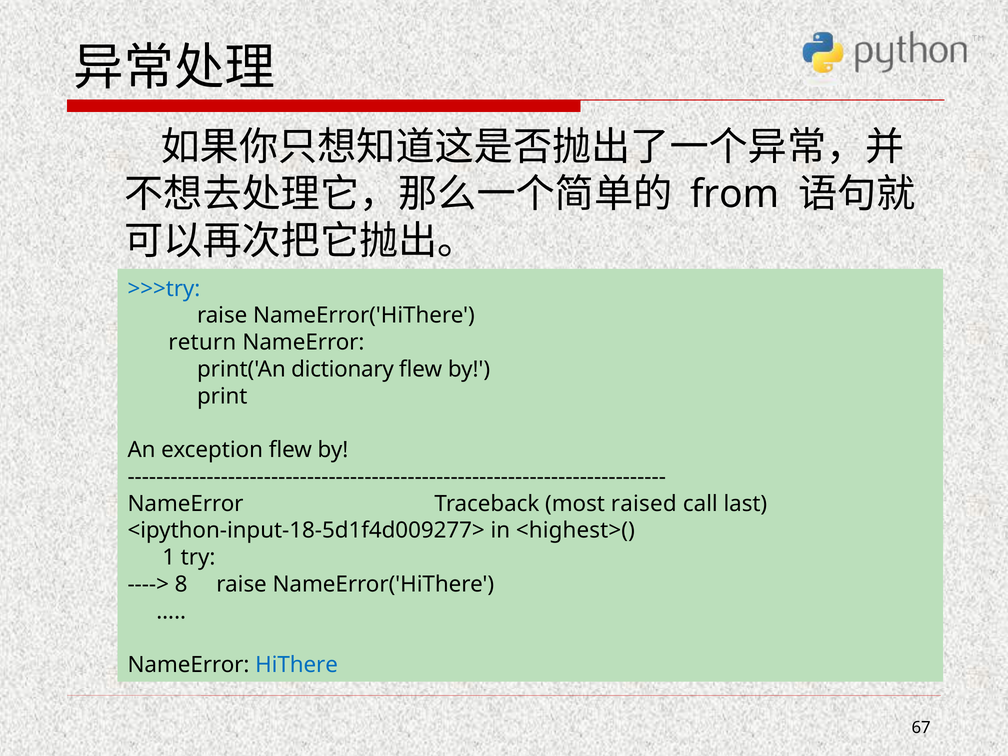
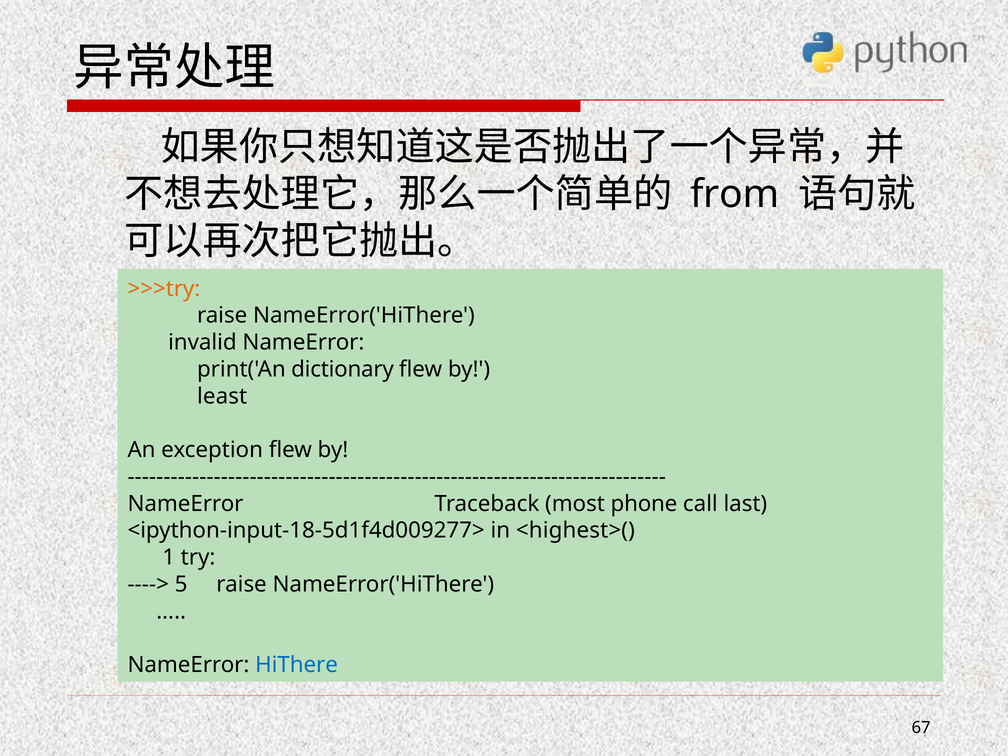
>>>try colour: blue -> orange (164, 289)
return: return -> invalid (202, 342)
print: print -> least (222, 396)
raised: raised -> phone (644, 504)
8: 8 -> 5 (181, 584)
